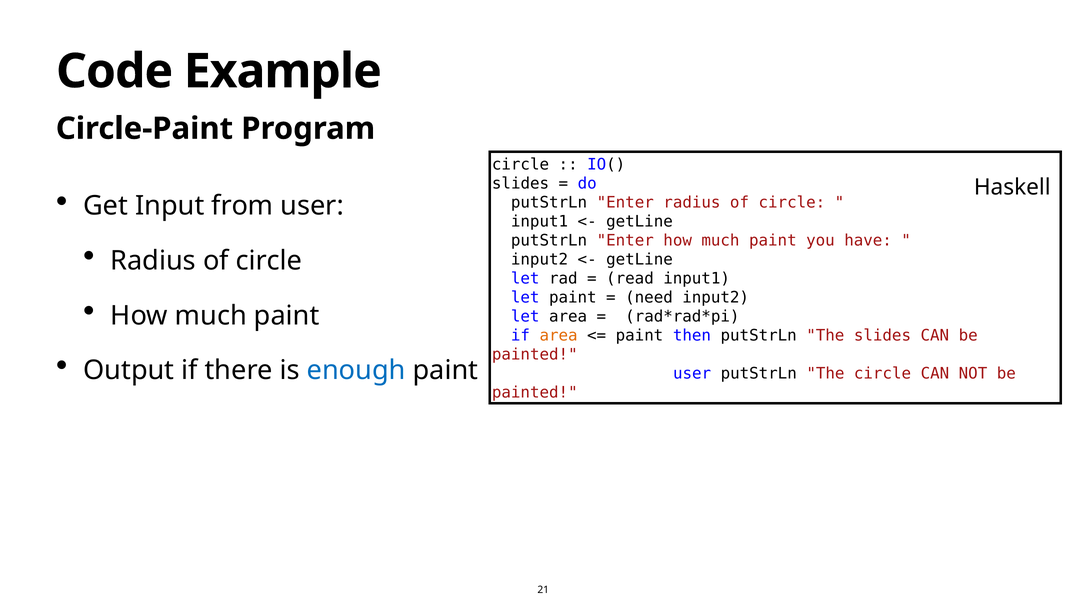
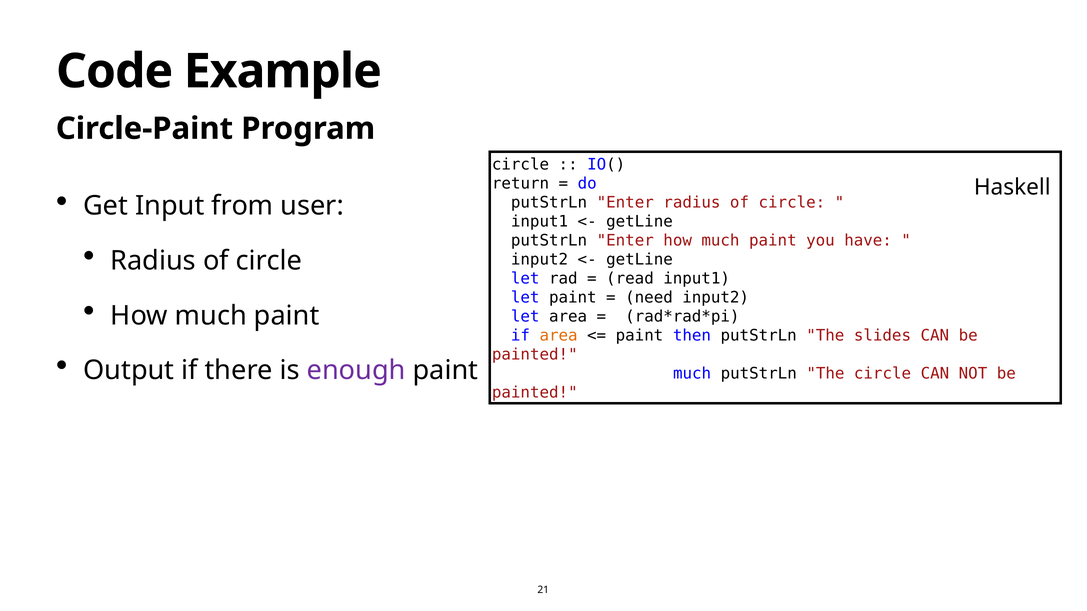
slides: slides -> return (521, 184)
enough colour: blue -> purple (356, 371)
user: user -> much (692, 374)
